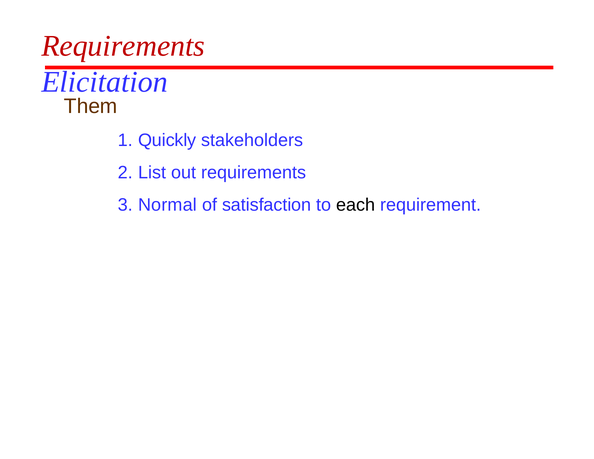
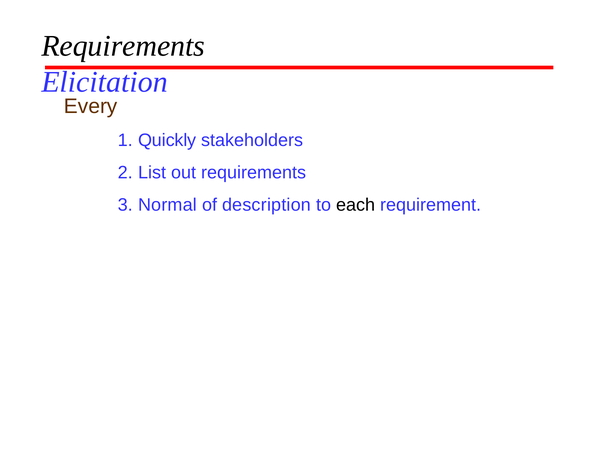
Requirements colour: red -> black (123, 46)
Them: Them -> Every (91, 106)
satisfaction: satisfaction -> description (267, 205)
